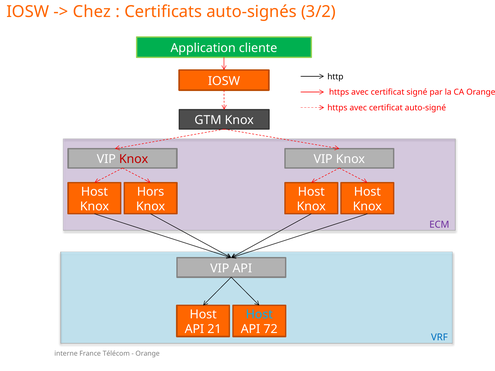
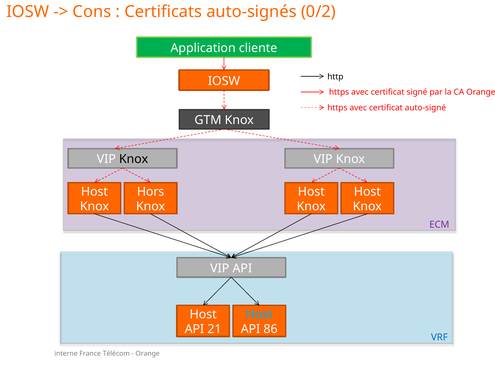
Chez: Chez -> Cons (92, 12)
3/2: 3/2 -> 0/2 (318, 12)
Knox colour: red -> black (134, 159)
72: 72 -> 86 (271, 329)
